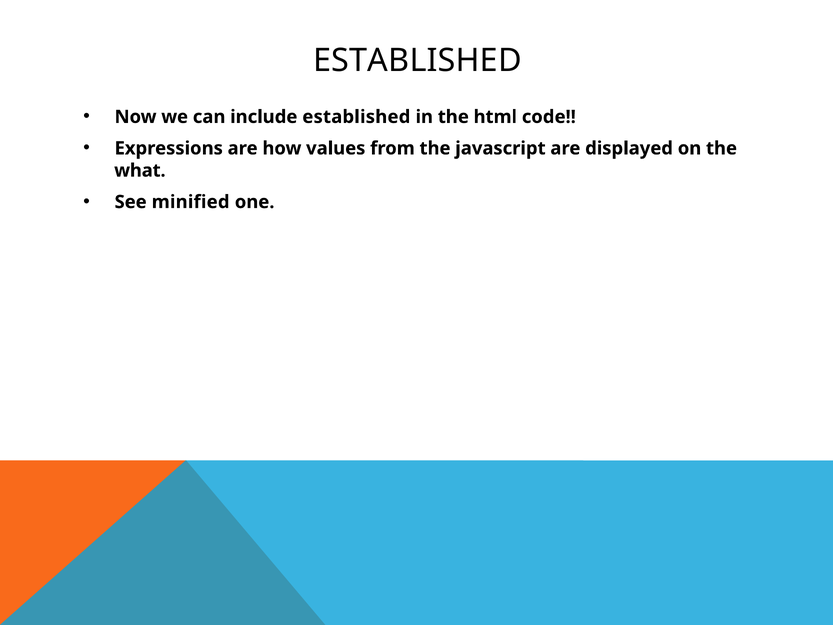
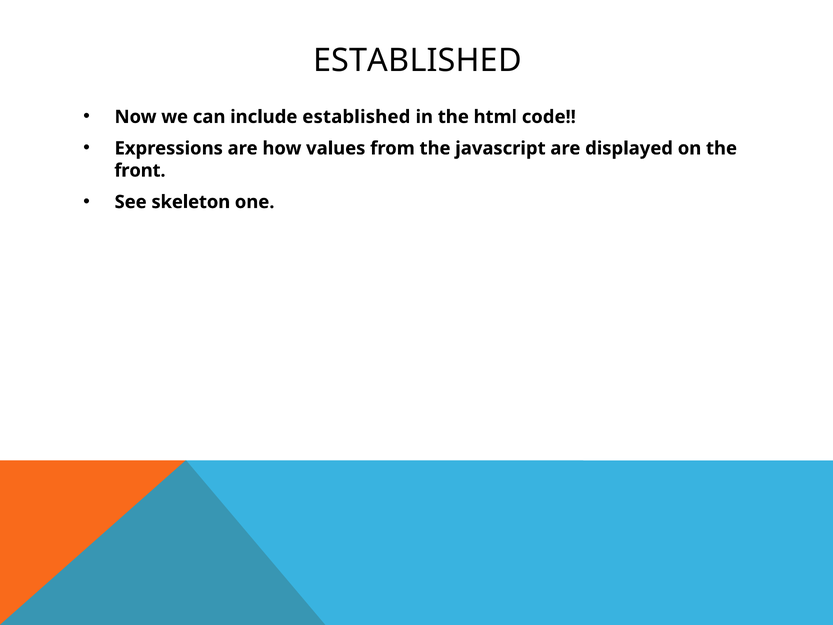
what: what -> front (140, 170)
minified: minified -> skeleton (191, 202)
